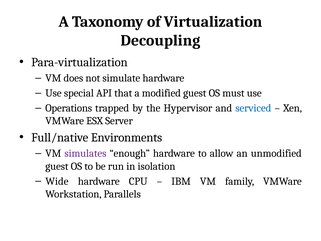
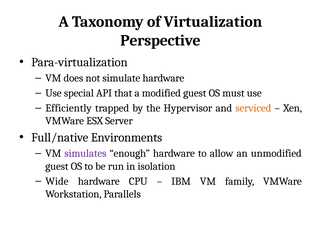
Decoupling: Decoupling -> Perspective (161, 40)
Operations: Operations -> Efficiently (69, 108)
serviced colour: blue -> orange (253, 108)
